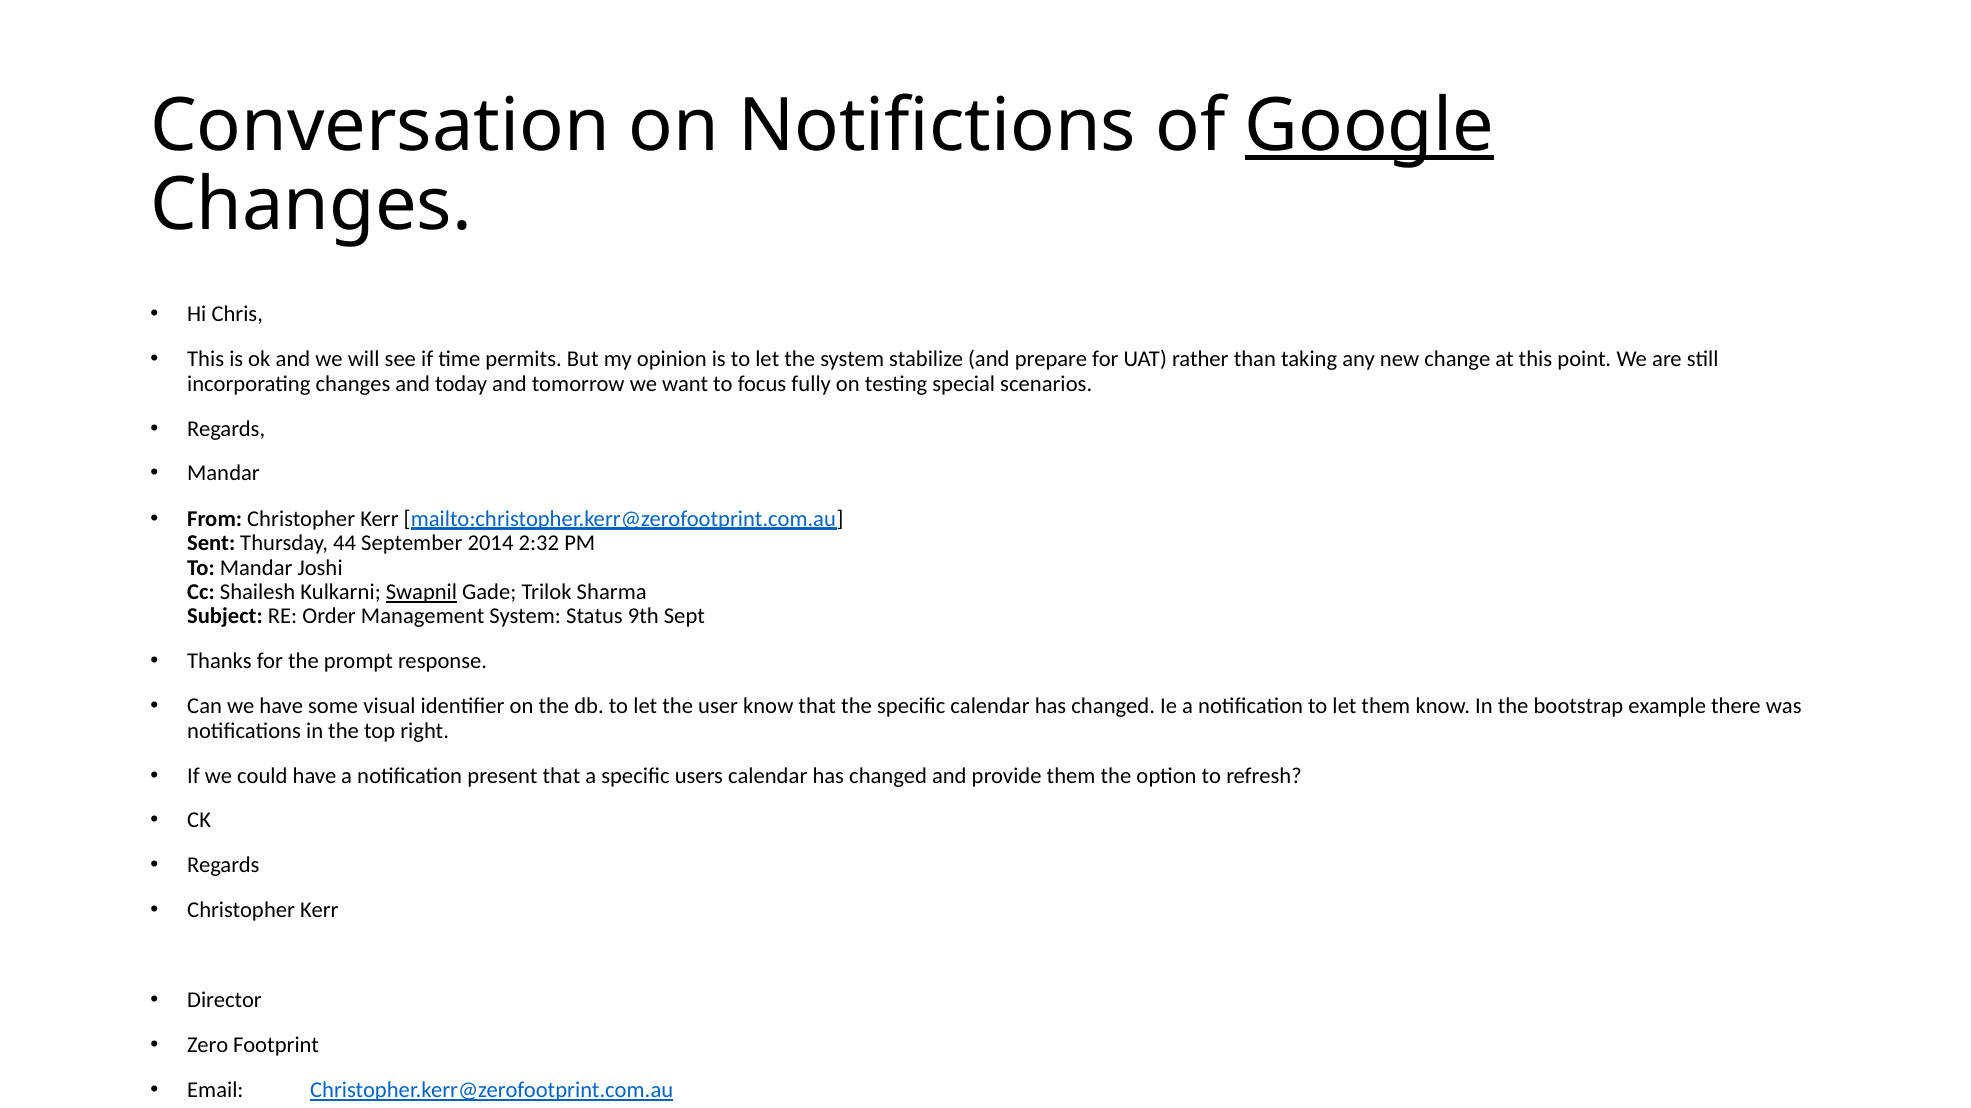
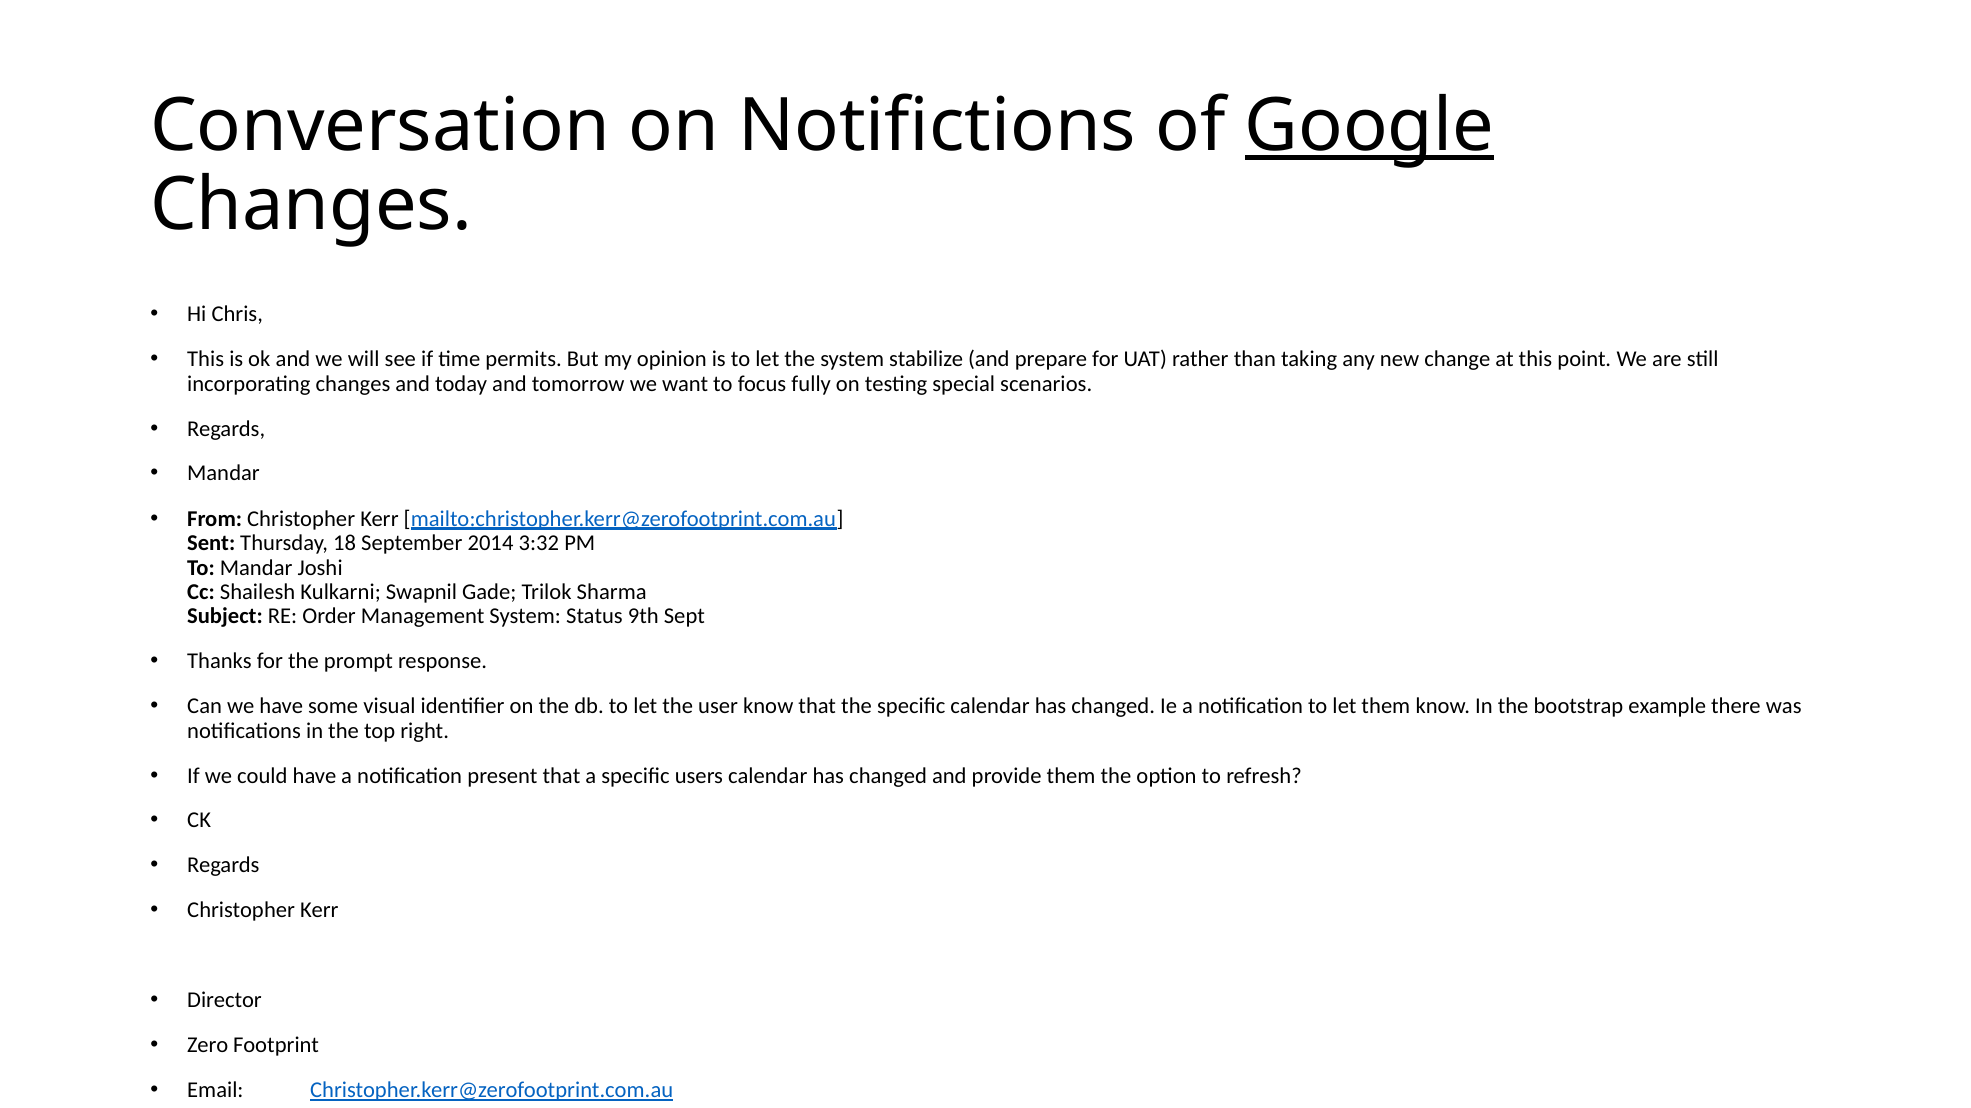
44: 44 -> 18 (345, 544)
2:32: 2:32 -> 3:32 (539, 544)
Swapnil underline: present -> none (421, 593)
